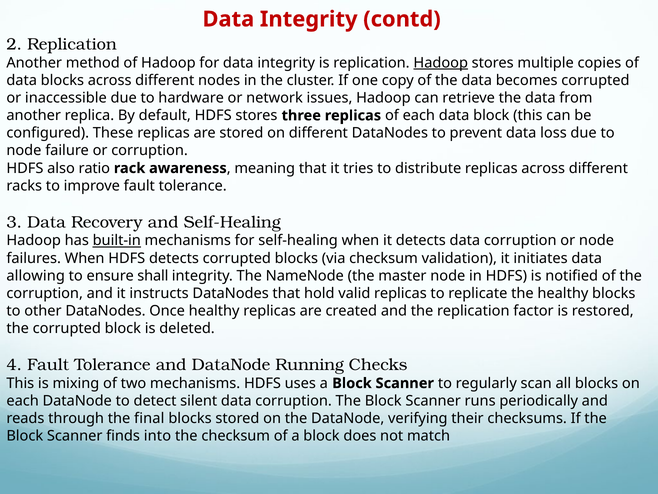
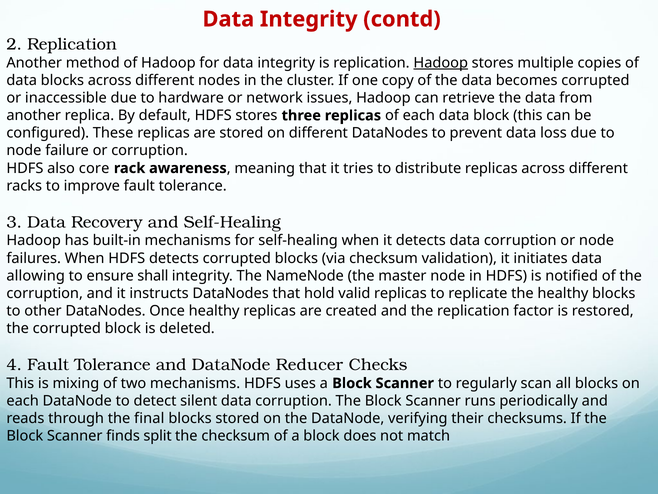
ratio: ratio -> core (94, 168)
built-in underline: present -> none (117, 240)
Running: Running -> Reducer (309, 364)
into: into -> split (158, 436)
